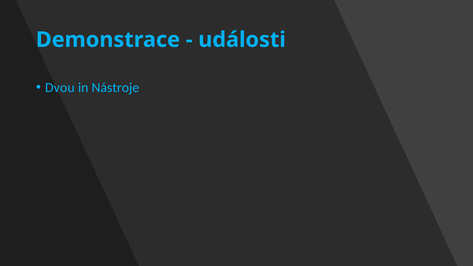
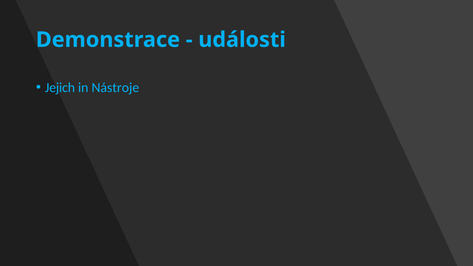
Dvou: Dvou -> Jejich (60, 88)
